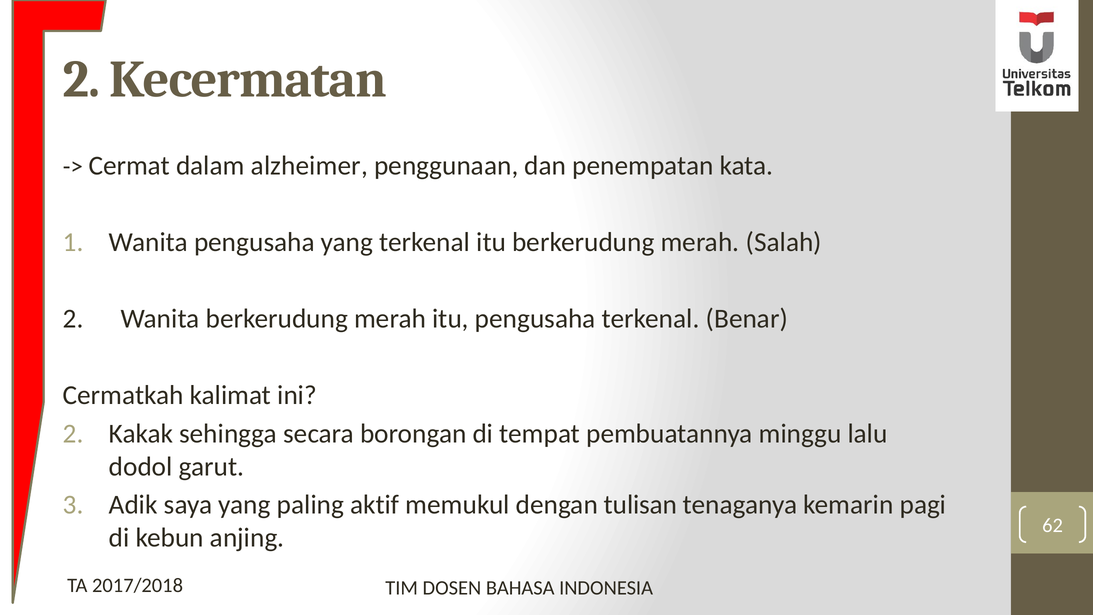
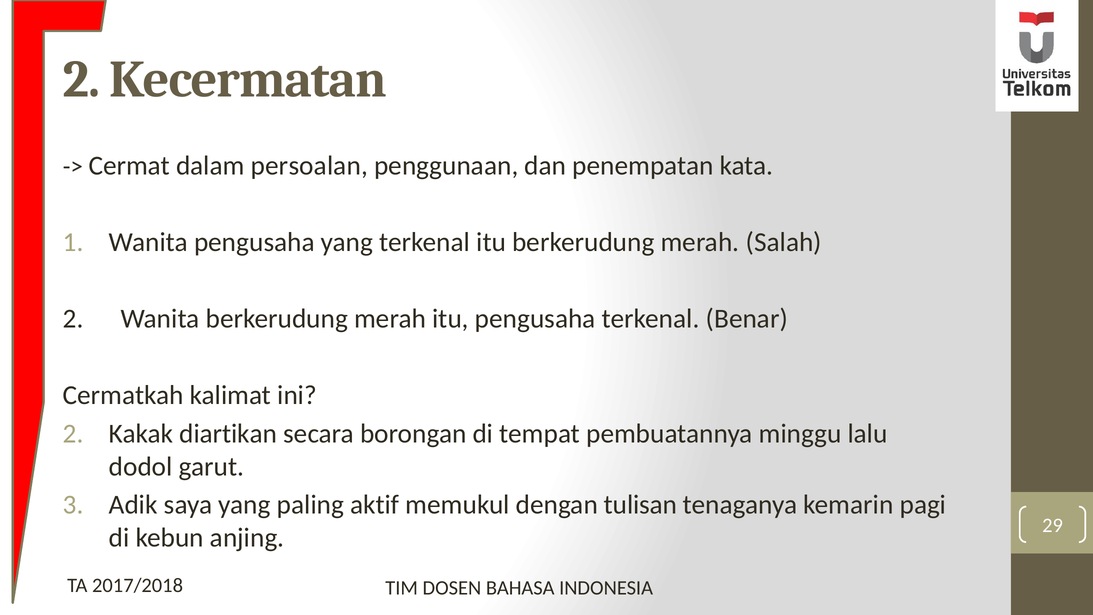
alzheimer: alzheimer -> persoalan (309, 166)
sehingga: sehingga -> diartikan (228, 434)
62: 62 -> 29 (1053, 525)
